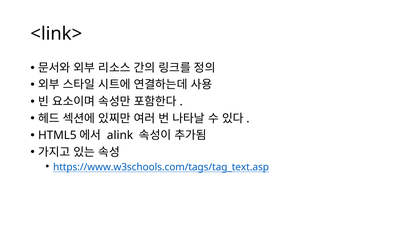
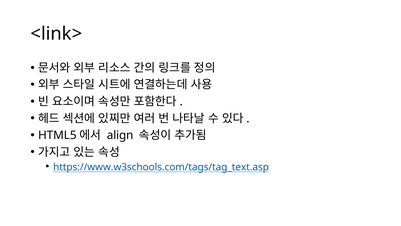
alink: alink -> align (120, 135)
